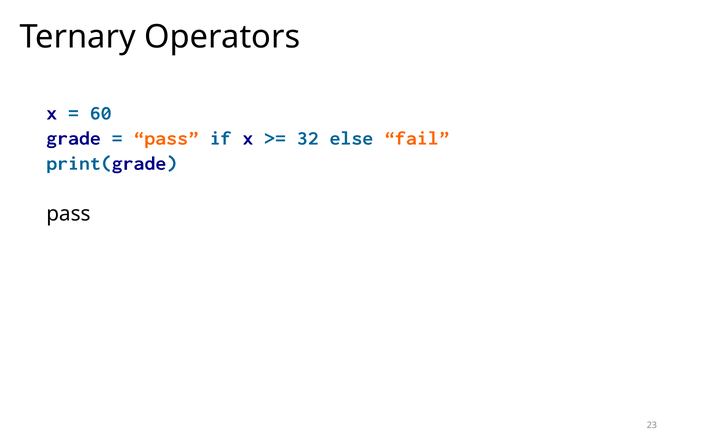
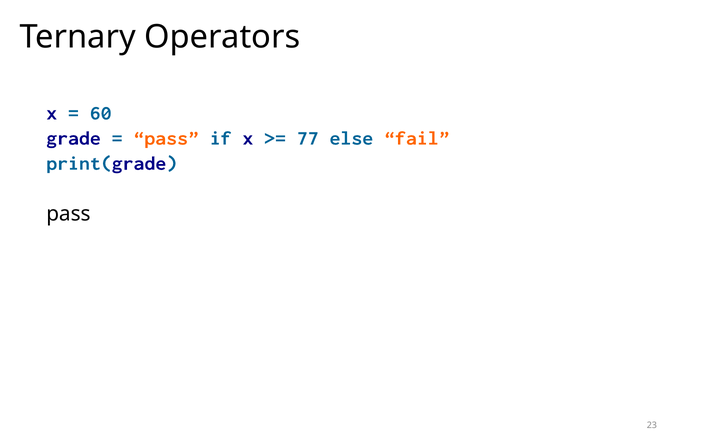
32: 32 -> 77 (308, 138)
